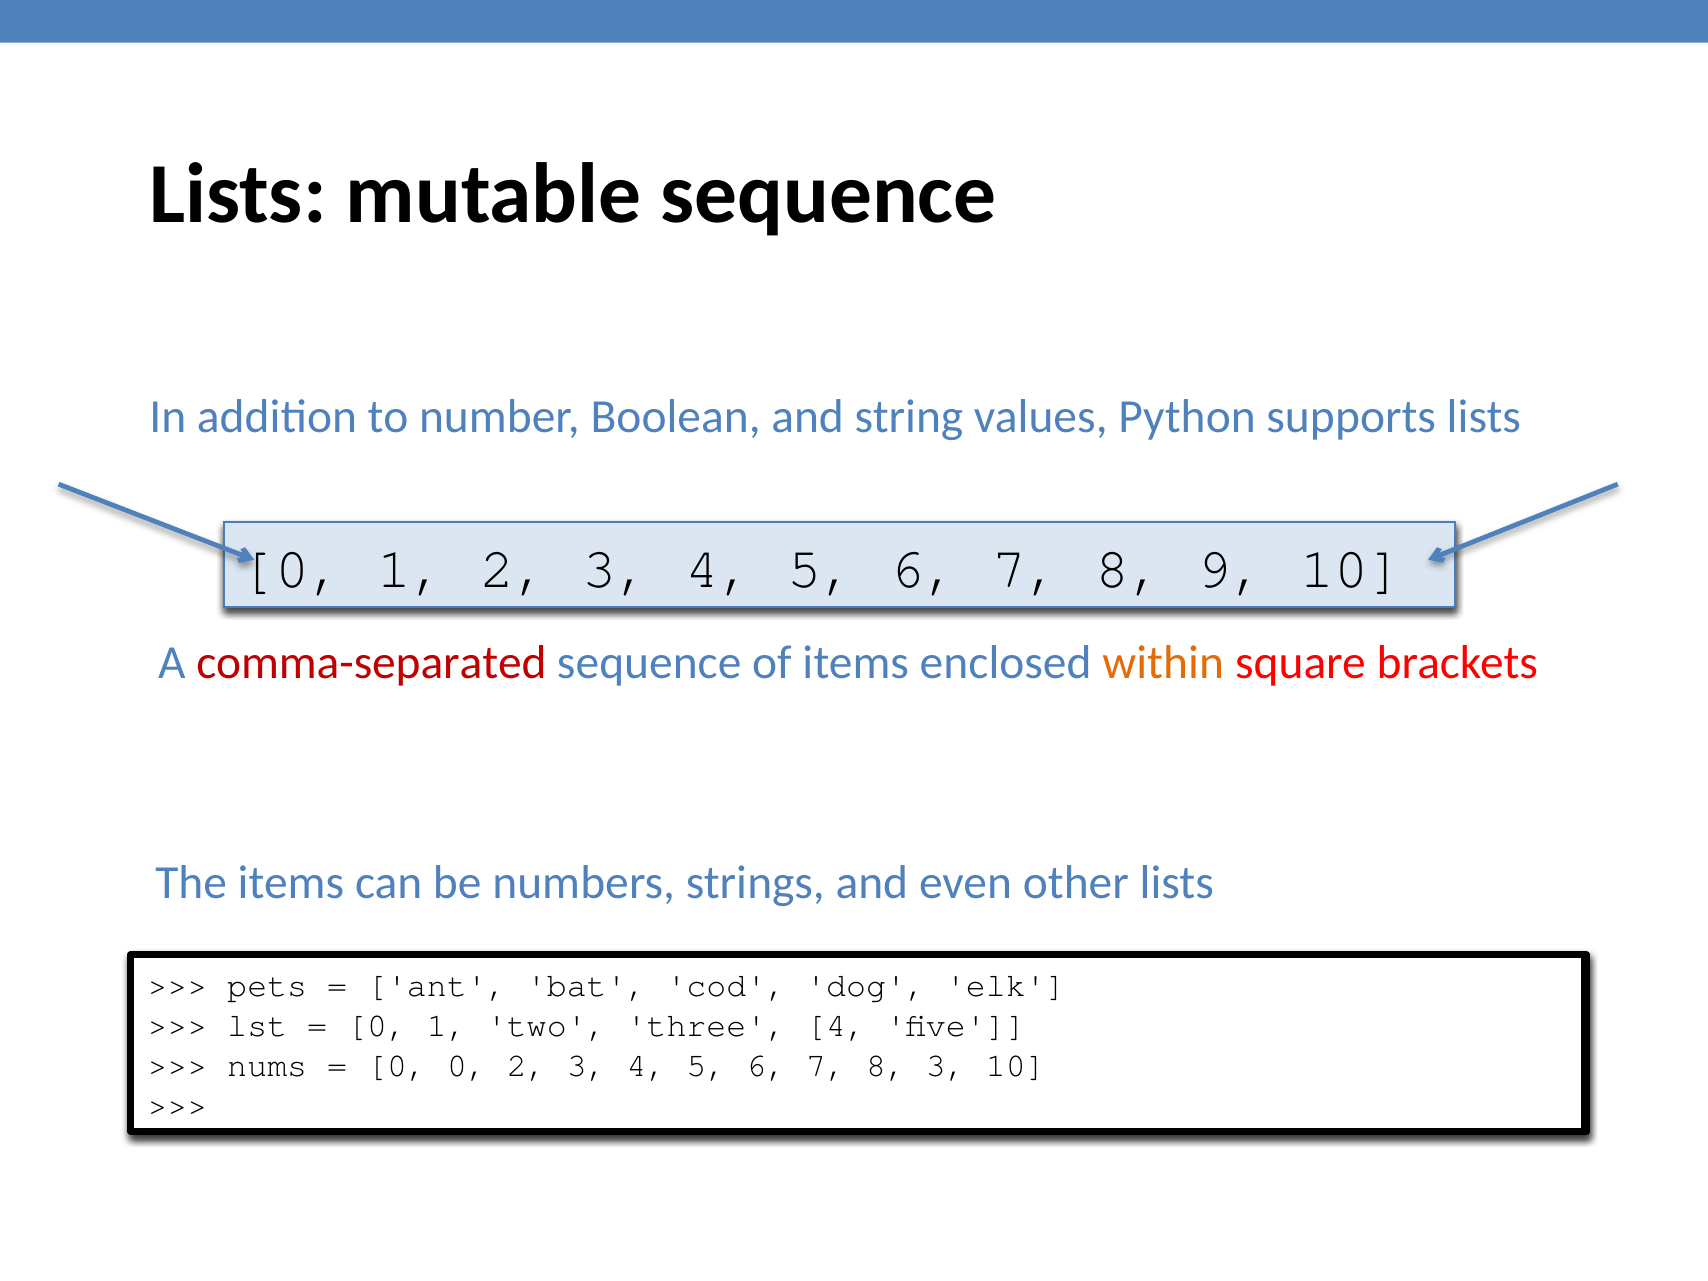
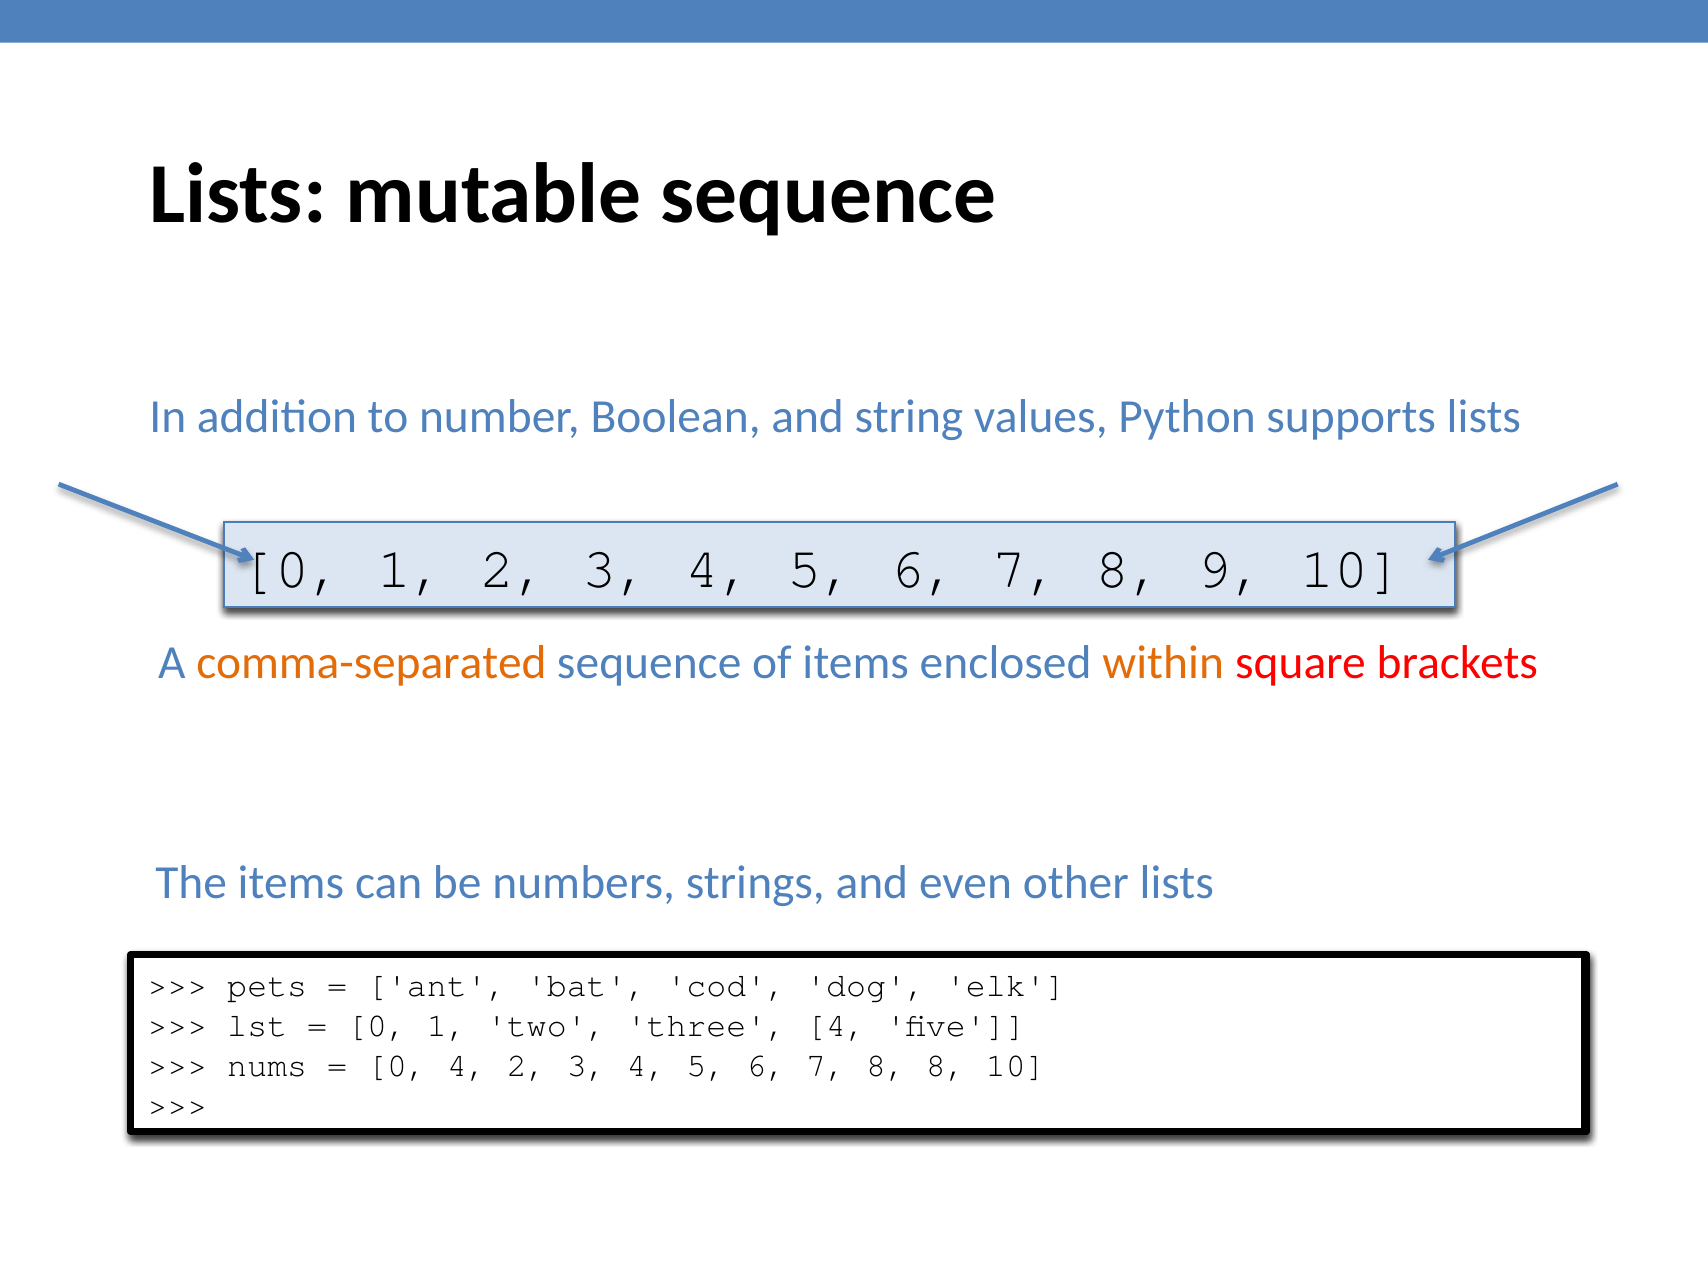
comma-separated colour: red -> orange (371, 663)
0 0: 0 -> 4 (467, 1065)
8 3: 3 -> 8 (946, 1065)
